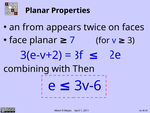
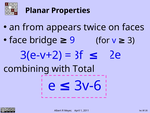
face planar: planar -> bridge (43, 40)
7: 7 -> 9 (72, 40)
with Then: Then -> Total (84, 69)
